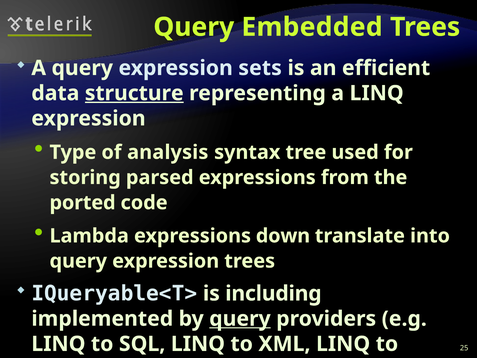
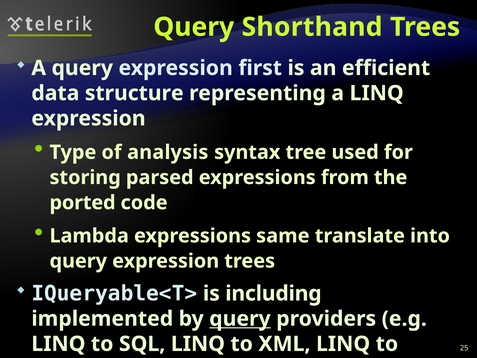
Embedded: Embedded -> Shorthand (312, 27)
sets: sets -> first (260, 68)
structure underline: present -> none (134, 93)
down: down -> same (283, 236)
